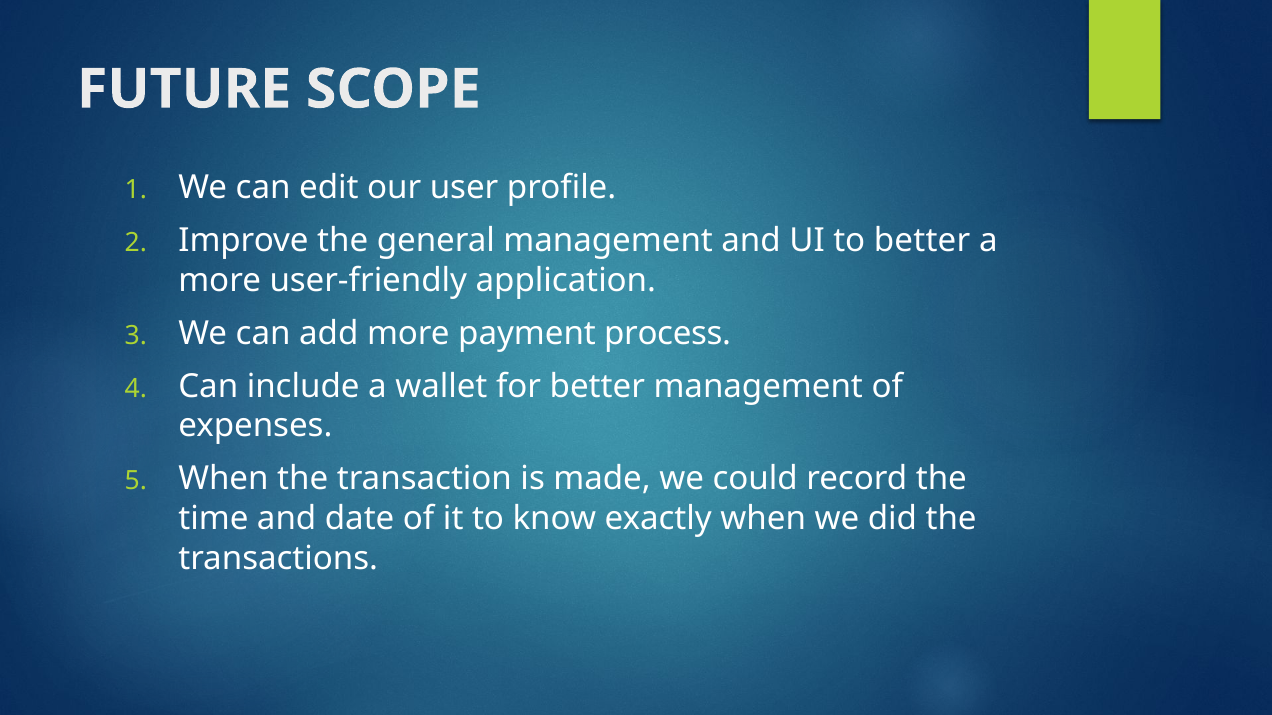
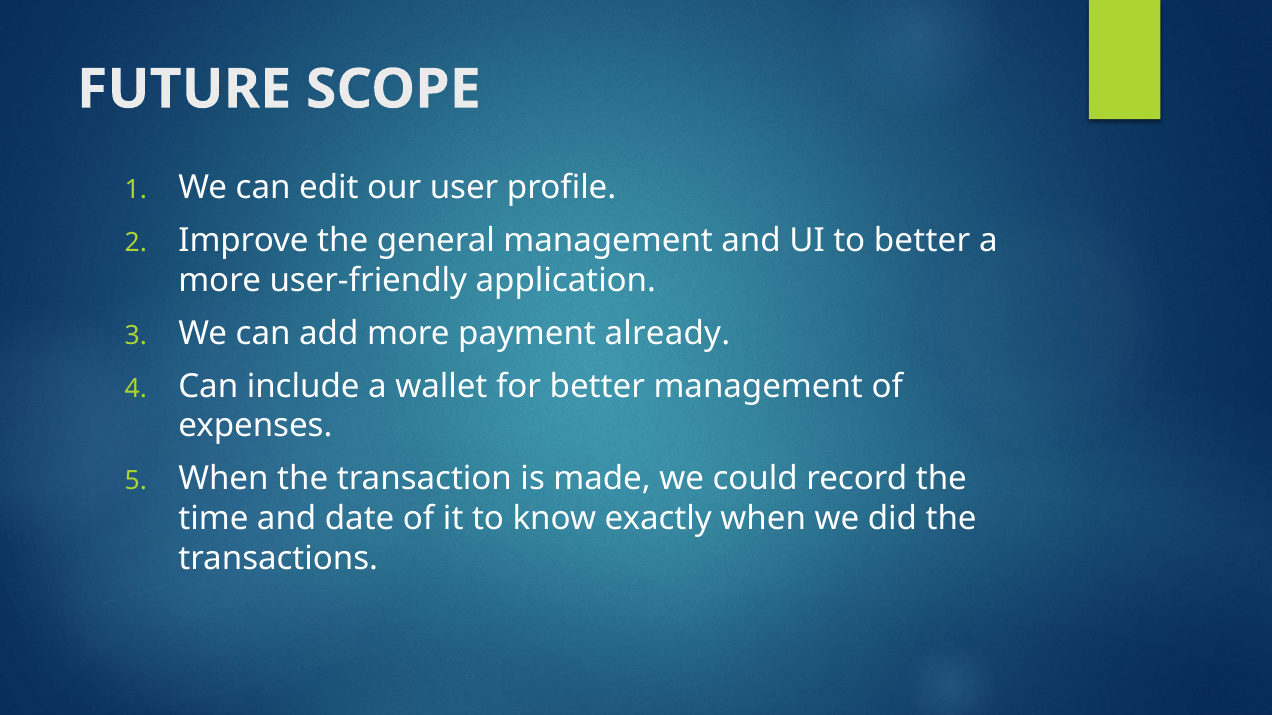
process: process -> already (667, 334)
